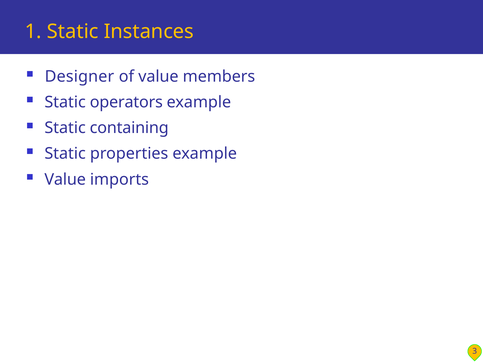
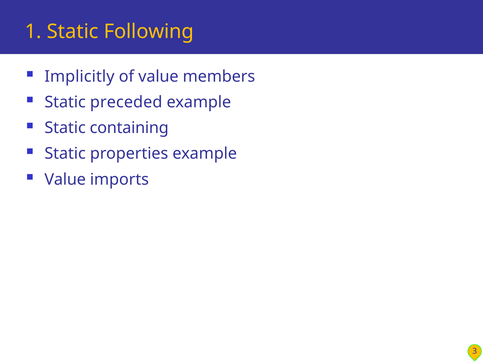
Instances: Instances -> Following (149, 32)
Designer: Designer -> Implicitly (79, 76)
operators: operators -> preceded (126, 102)
